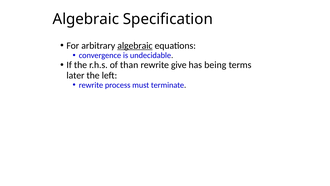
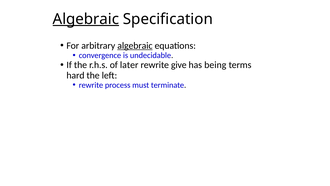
Algebraic underline: none -> present (86, 19)
than: than -> later (129, 65)
later: later -> hard (75, 75)
